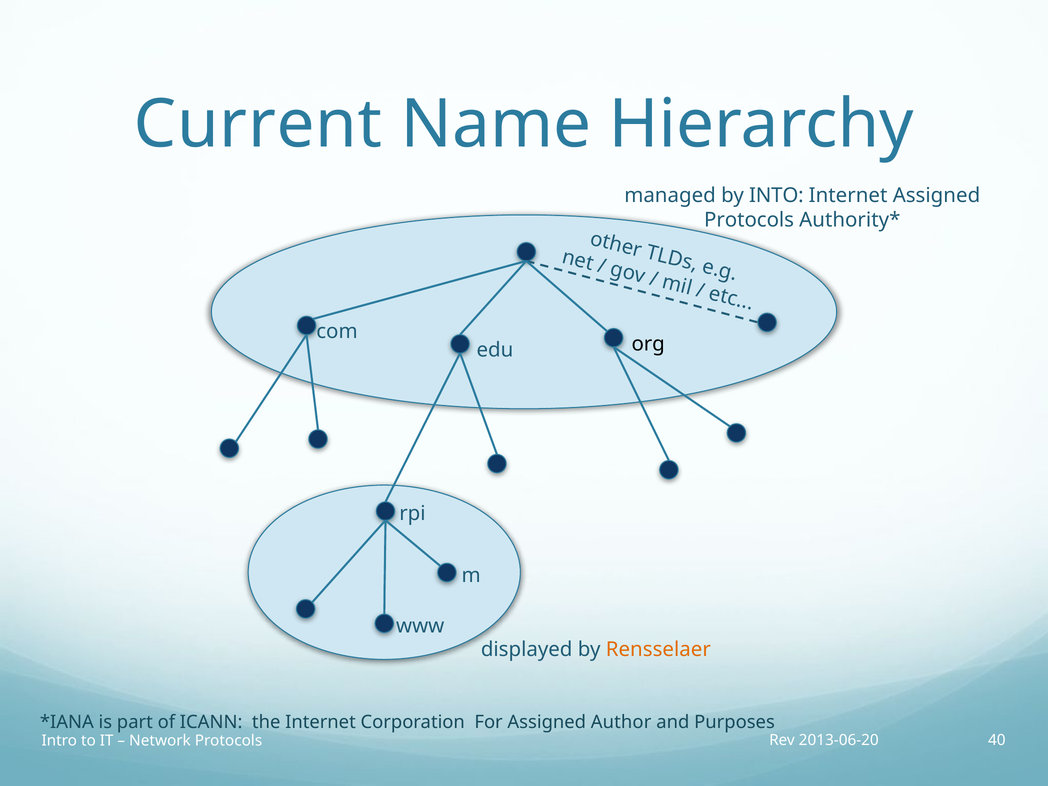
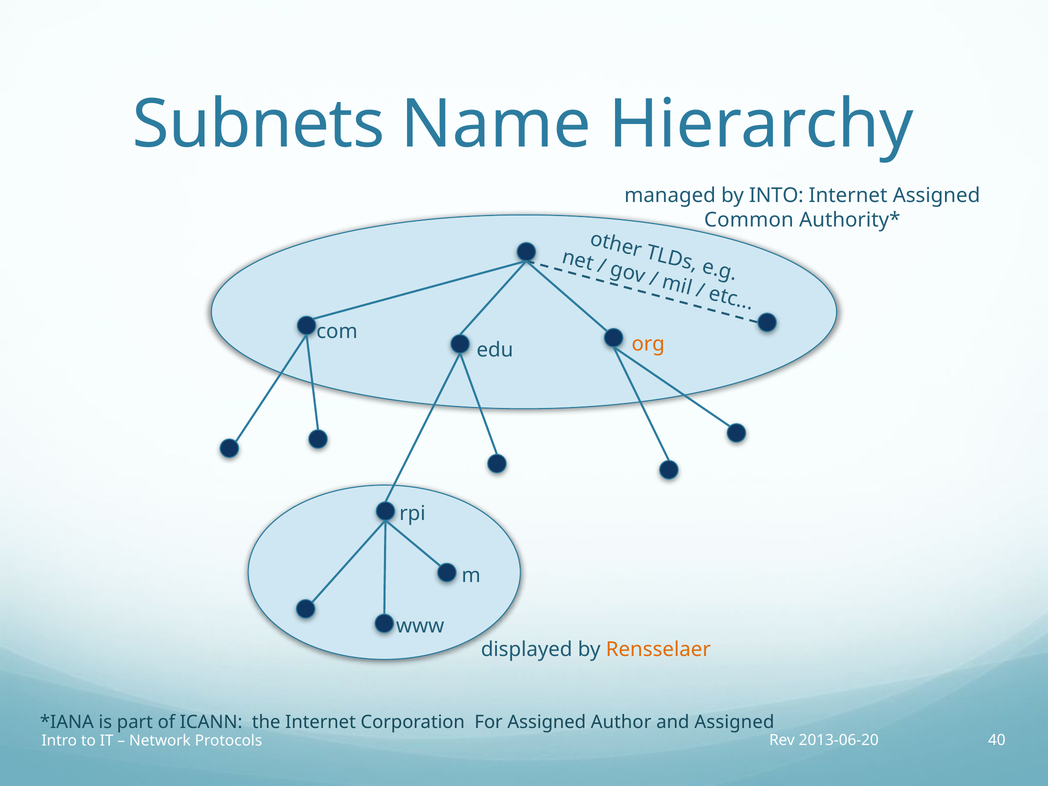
Current: Current -> Subnets (259, 124)
Protocols: Protocols -> Common (749, 220)
org colour: black -> orange (648, 344)
and Purposes: Purposes -> Assigned (734, 722)
